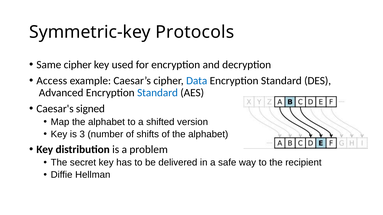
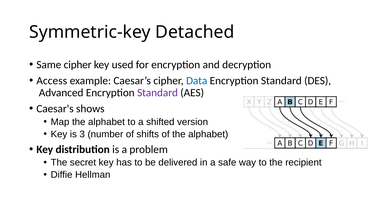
Protocols: Protocols -> Detached (195, 32)
Standard colour: blue -> purple (158, 93)
signed: signed -> shows (90, 109)
